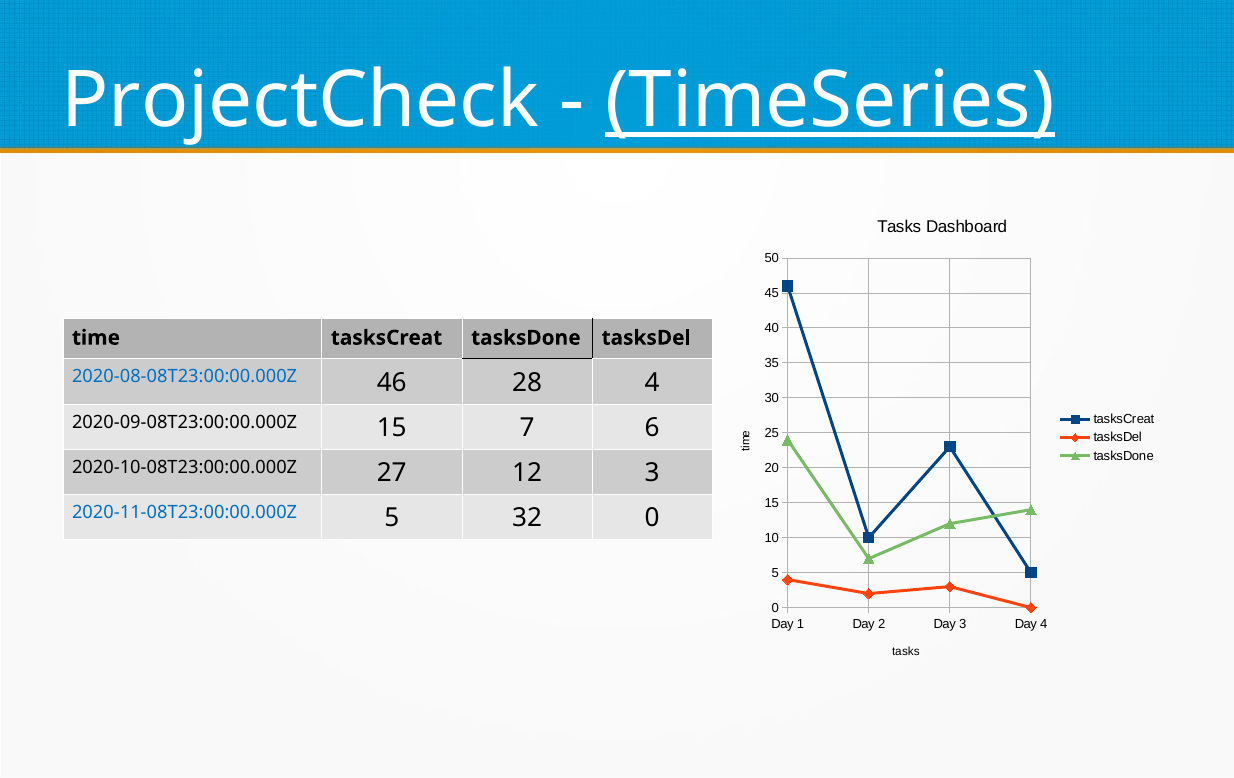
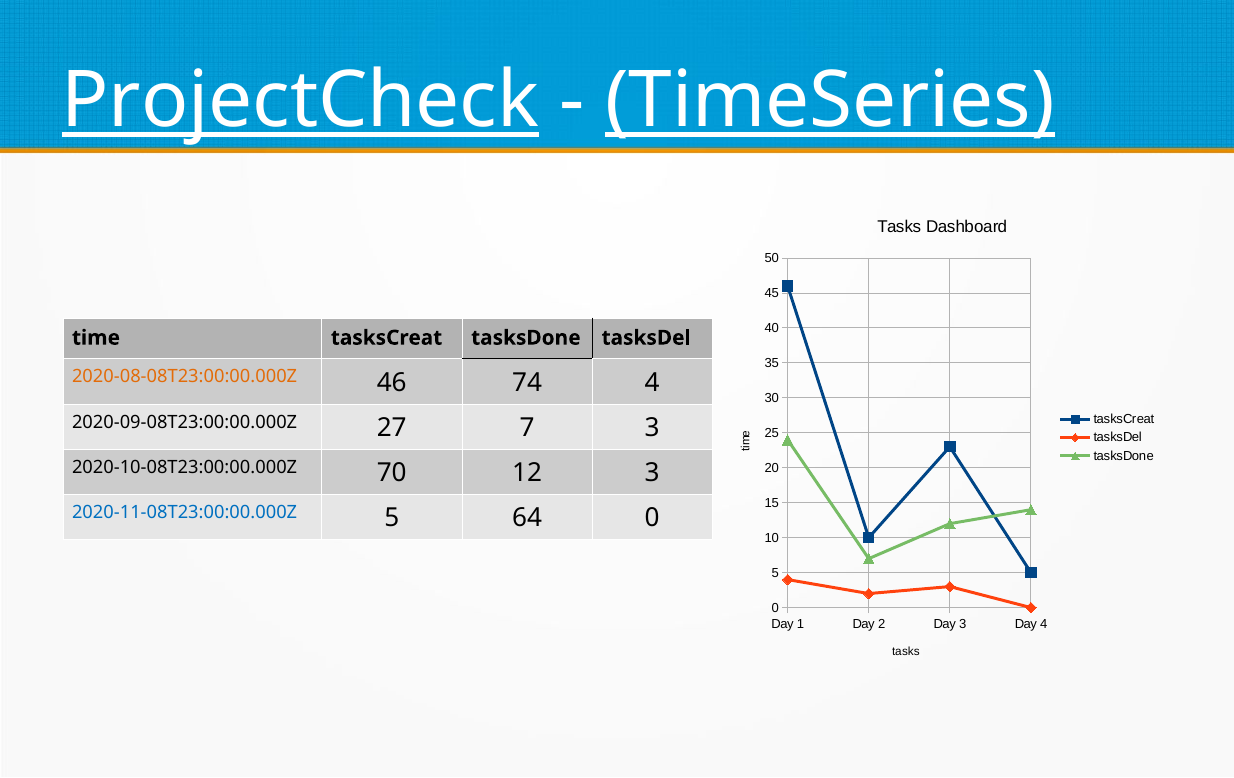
ProjectCheck underline: none -> present (300, 101)
2020-08-08T23:00:00.000Z colour: blue -> orange (185, 377)
28: 28 -> 74 (527, 382)
2020-09-08T23:00:00.000Z 15: 15 -> 27 (392, 428)
7 6: 6 -> 3 (652, 428)
27: 27 -> 70 (392, 473)
32: 32 -> 64 (527, 518)
